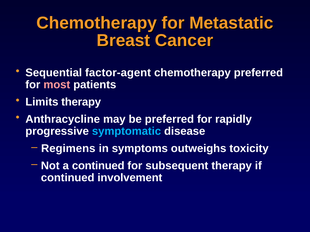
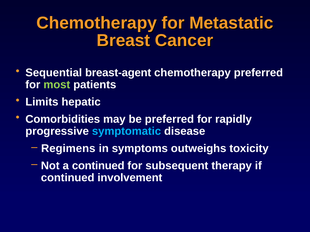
factor-agent: factor-agent -> breast-agent (118, 73)
most colour: pink -> light green (57, 85)
Limits therapy: therapy -> hepatic (81, 102)
Anthracycline: Anthracycline -> Comorbidities (63, 119)
